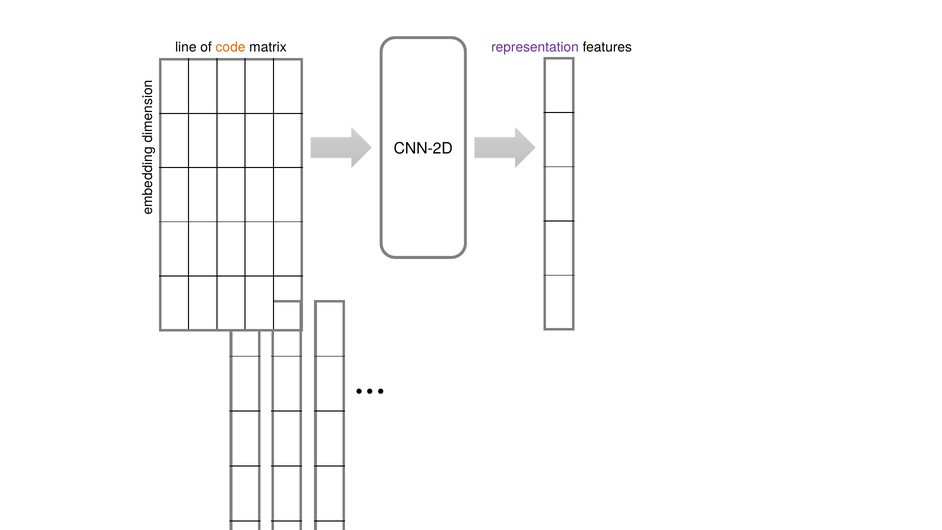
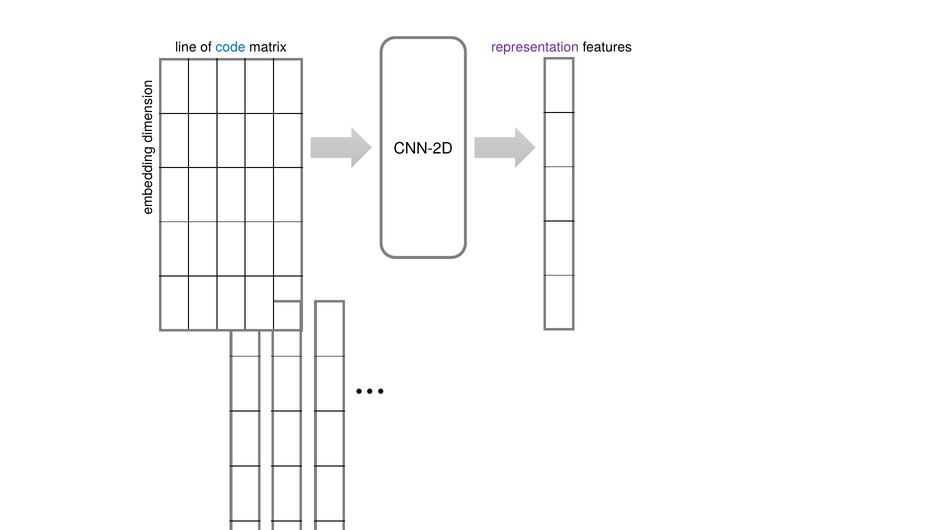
code colour: orange -> blue (231, 47)
